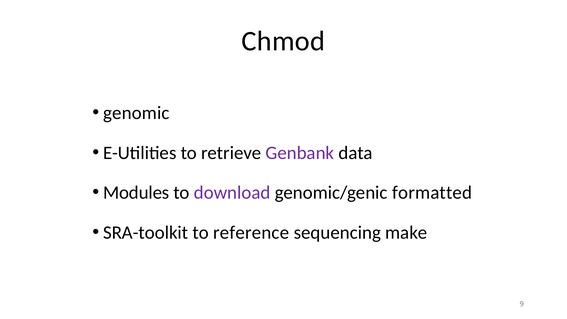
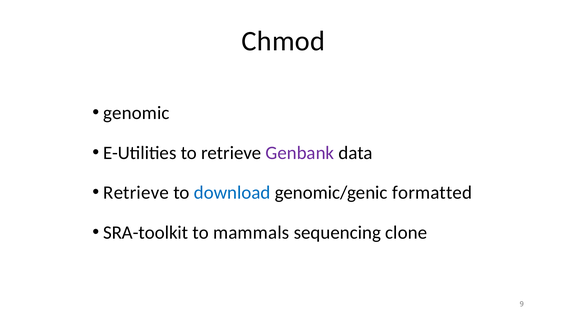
Modules: Modules -> Retrieve (136, 193)
download colour: purple -> blue (232, 193)
reference: reference -> mammals (251, 233)
make: make -> clone (406, 233)
